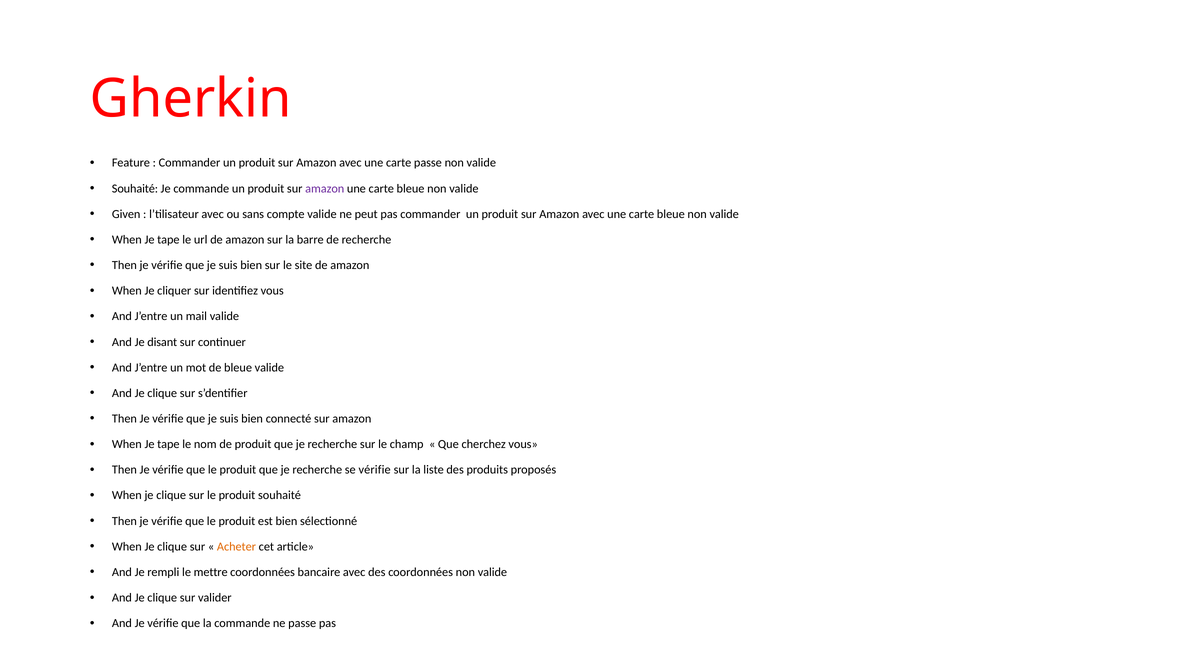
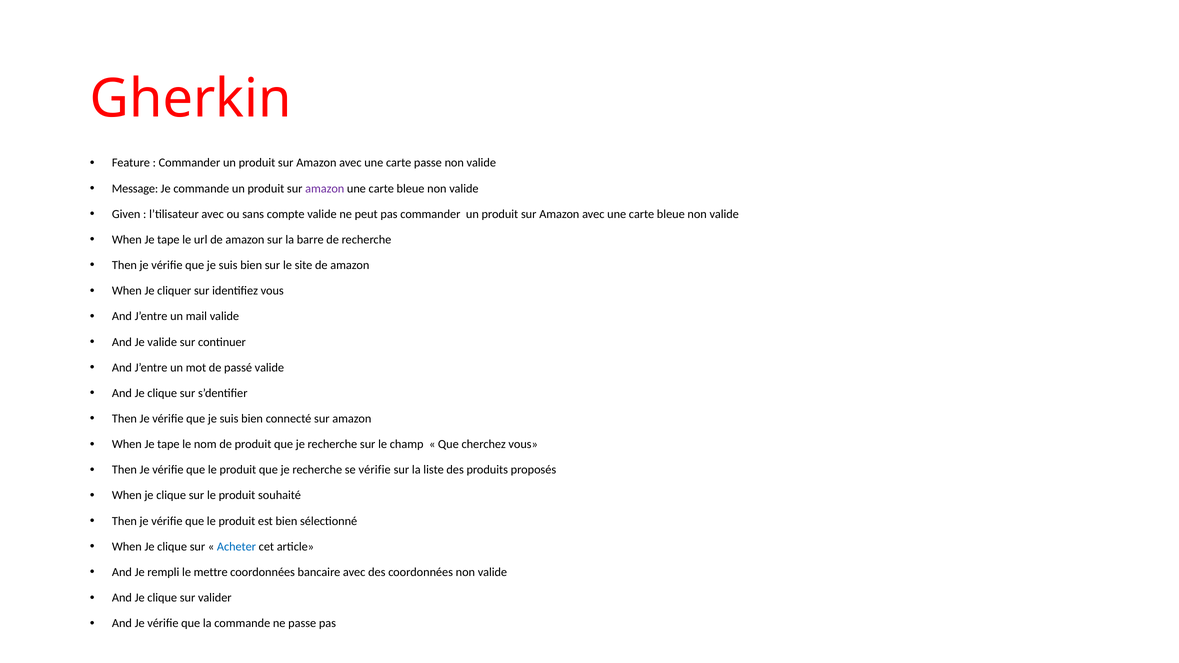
Souhaité: Souhaité -> Message (135, 189)
Je disant: disant -> valide (162, 342)
de bleue: bleue -> passé (238, 368)
Acheter colour: orange -> blue (236, 547)
